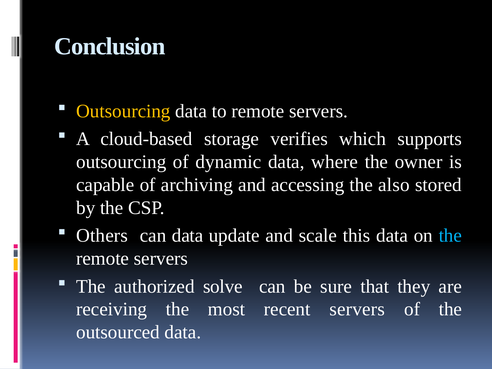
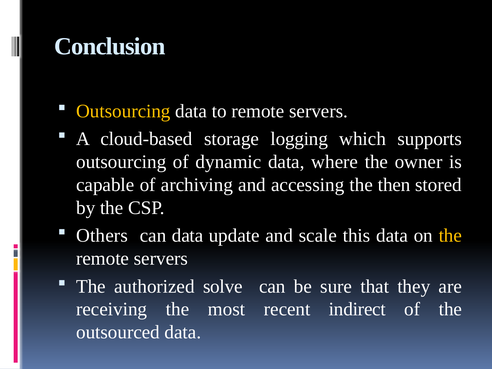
verifies: verifies -> logging (299, 139)
also: also -> then (394, 185)
the colour: light blue -> yellow (450, 236)
recent servers: servers -> indirect (357, 309)
